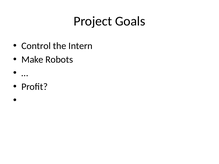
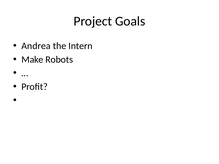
Control: Control -> Andrea (36, 46)
